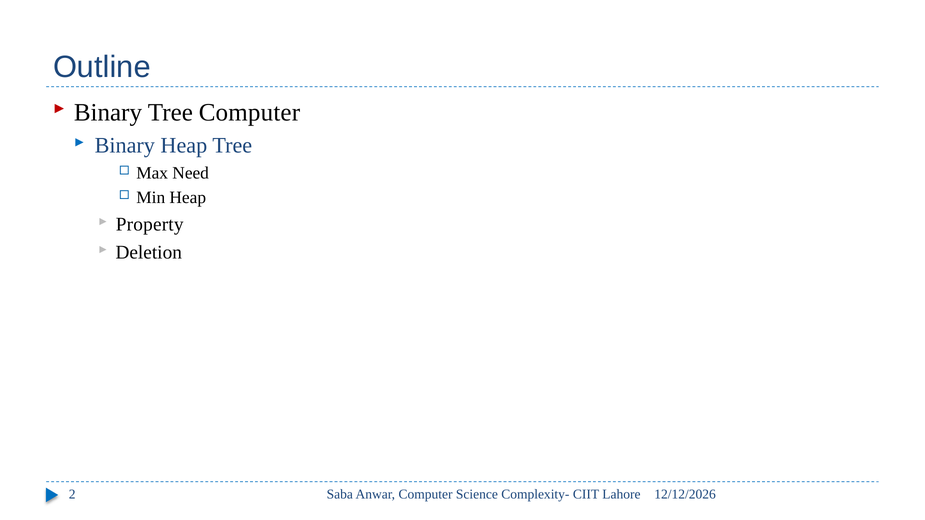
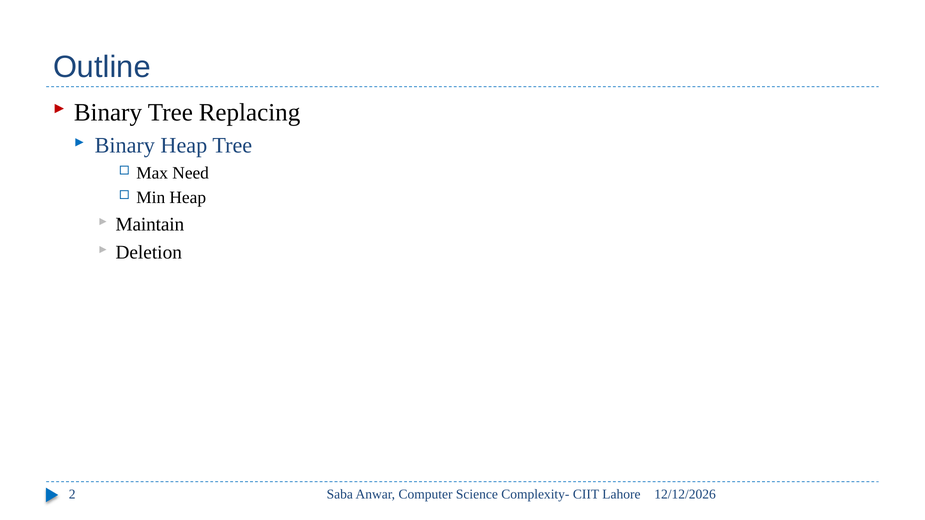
Tree Computer: Computer -> Replacing (250, 113)
Property: Property -> Maintain (150, 225)
